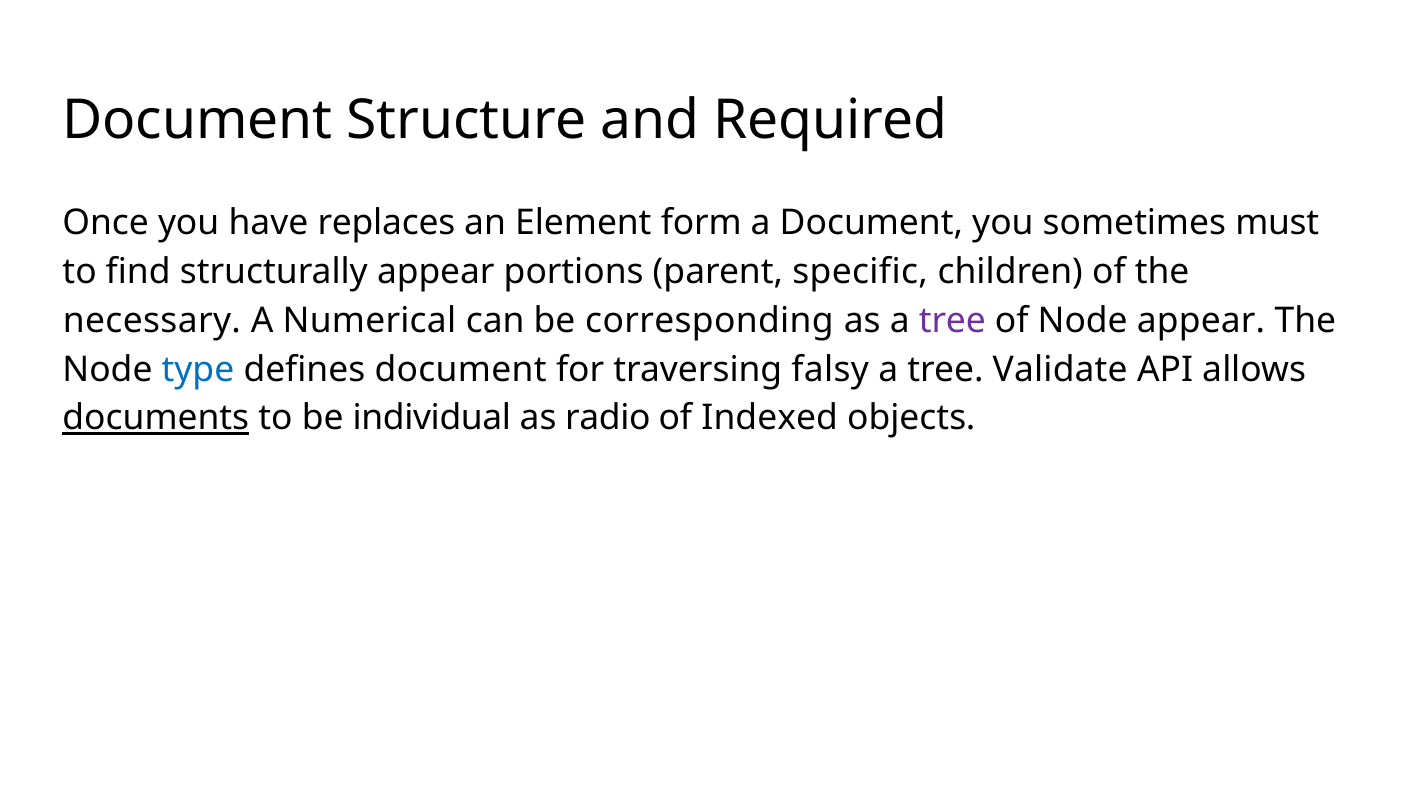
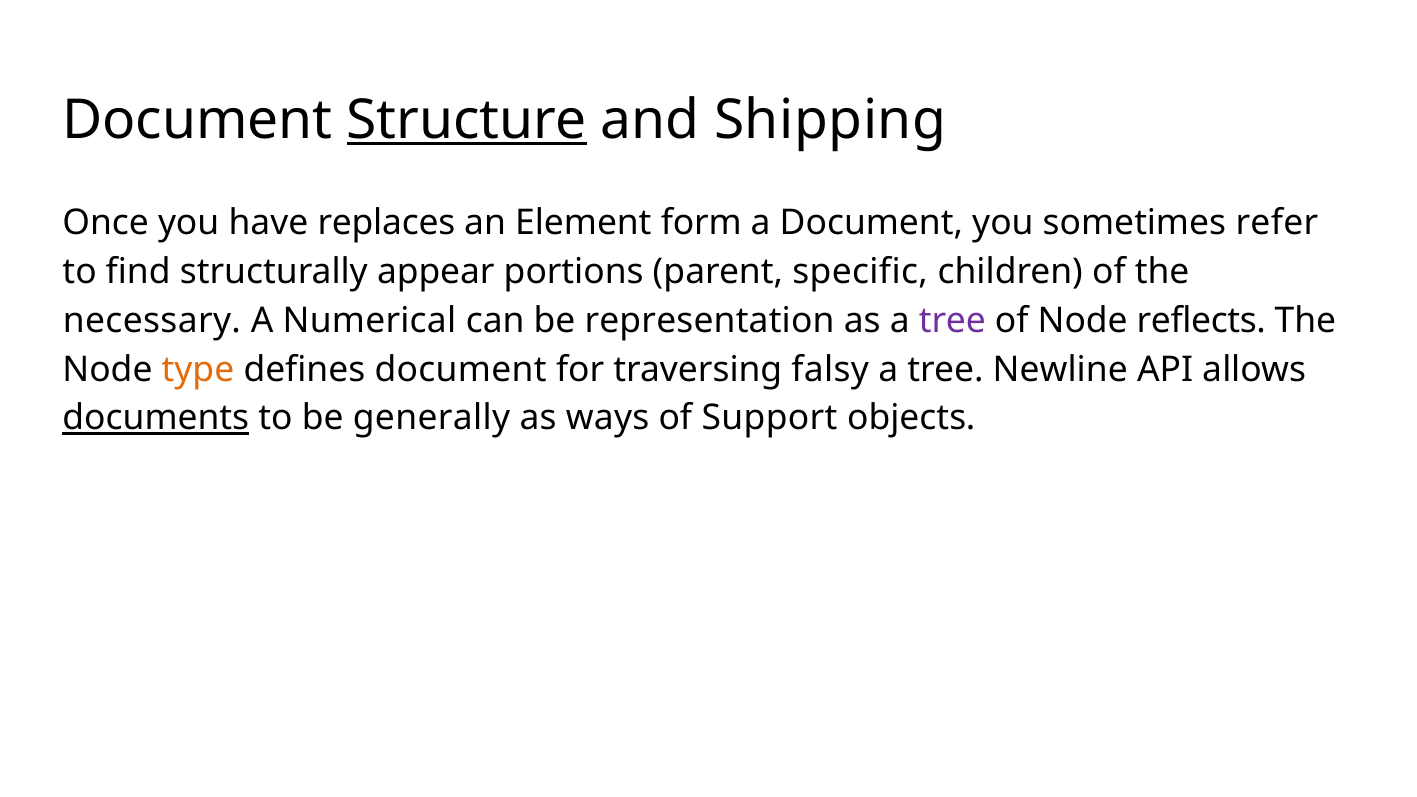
Structure underline: none -> present (467, 120)
Required: Required -> Shipping (830, 120)
must: must -> refer (1277, 223)
corresponding: corresponding -> representation (710, 321)
Node appear: appear -> reflects (1201, 321)
type colour: blue -> orange (198, 369)
Validate: Validate -> Newline (1060, 369)
individual: individual -> generally (431, 418)
radio: radio -> ways (608, 418)
Indexed: Indexed -> Support (770, 418)
